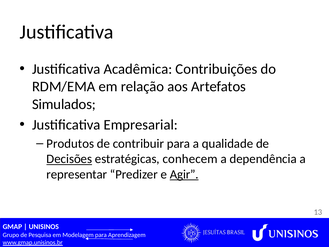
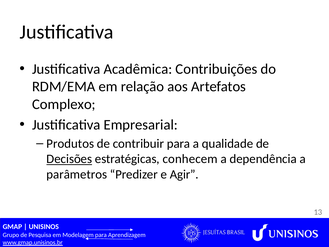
Simulados: Simulados -> Complexo (64, 104)
representar: representar -> parâmetros (77, 174)
Agir underline: present -> none (184, 174)
